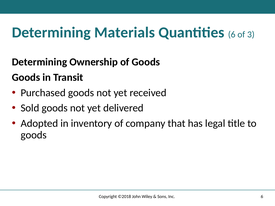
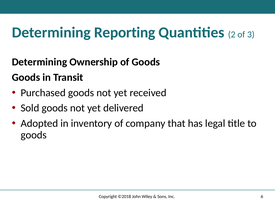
Materials: Materials -> Reporting (125, 32)
Quantities 6: 6 -> 2 (232, 34)
